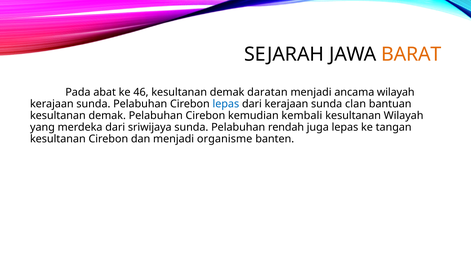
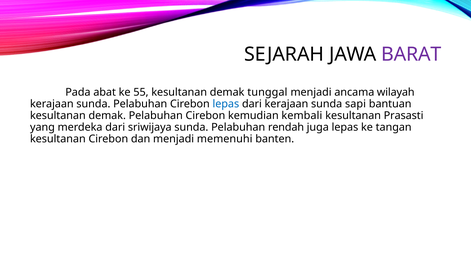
BARAT colour: orange -> purple (411, 54)
46: 46 -> 55 (141, 92)
daratan: daratan -> tunggal (267, 92)
clan: clan -> sapi (356, 104)
kesultanan Wilayah: Wilayah -> Prasasti (404, 116)
organisme: organisme -> memenuhi (225, 139)
